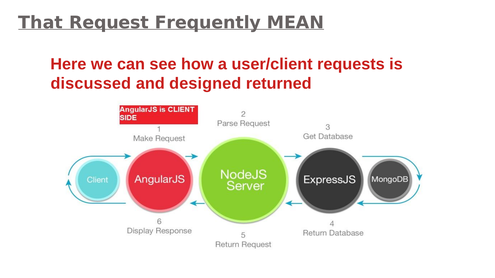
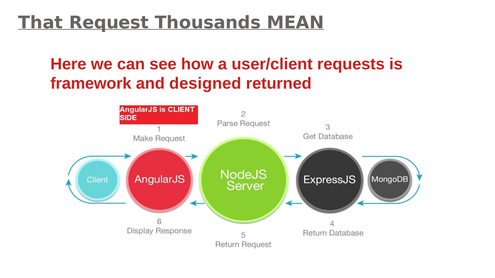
Frequently: Frequently -> Thousands (208, 23)
discussed: discussed -> framework (91, 84)
